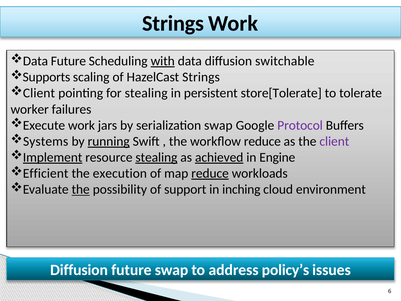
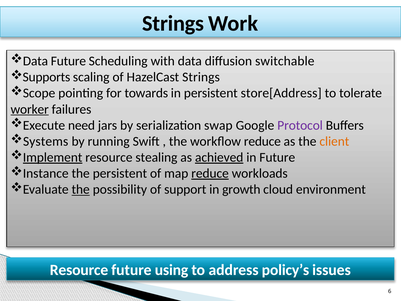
with underline: present -> none (163, 61)
Client: Client -> Scope (39, 93)
for stealing: stealing -> towards (146, 93)
store[Tolerate: store[Tolerate -> store[Address (281, 93)
worker underline: none -> present (30, 109)
Execute work: work -> need (82, 125)
running underline: present -> none (109, 141)
client colour: purple -> orange (334, 141)
stealing underline: present -> none (156, 157)
in Engine: Engine -> Future (277, 157)
Efficient: Efficient -> Instance (46, 173)
the execution: execution -> persistent (120, 173)
inching: inching -> growth (241, 189)
Diffusion: Diffusion -> Resource (79, 270)
future swap: swap -> using (172, 270)
